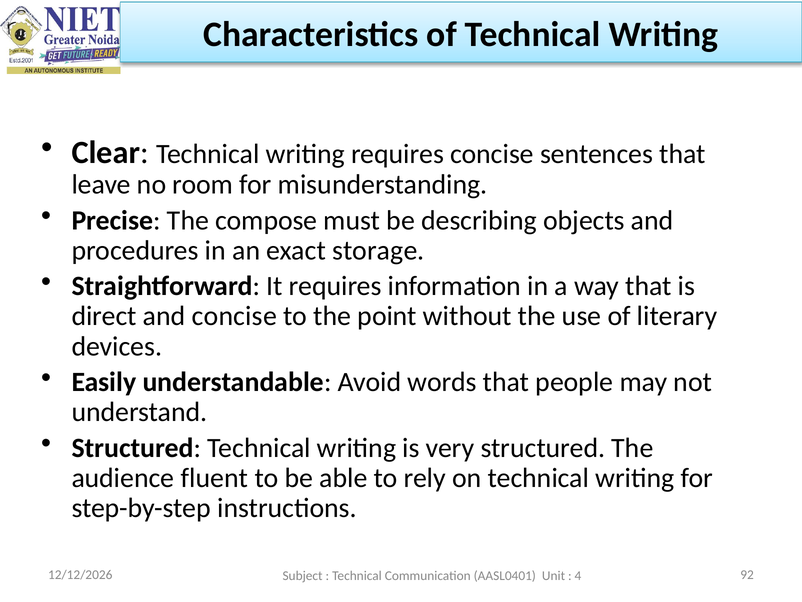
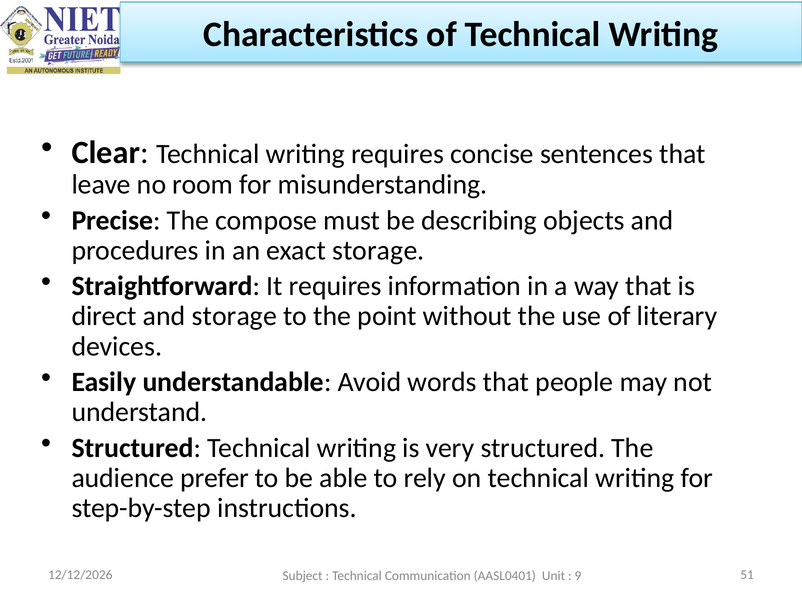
and concise: concise -> storage (234, 316)
fluent: fluent -> prefer (215, 478)
92: 92 -> 51 (747, 574)
4: 4 -> 9 (578, 575)
